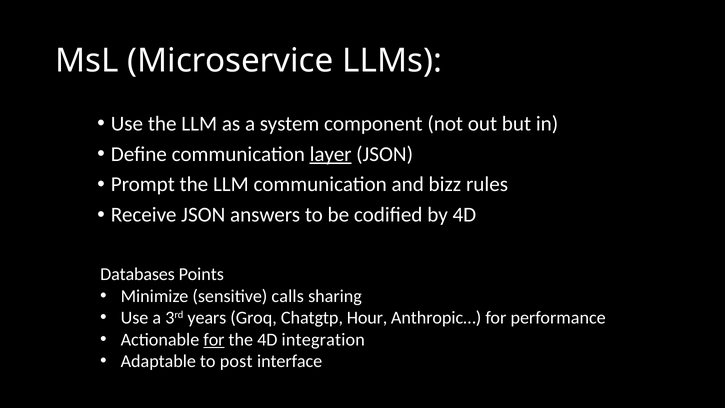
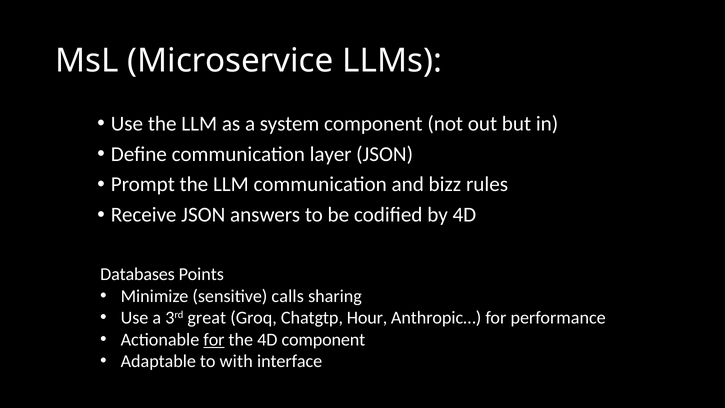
layer underline: present -> none (331, 154)
years: years -> great (207, 318)
4D integration: integration -> component (323, 340)
post: post -> with (236, 361)
